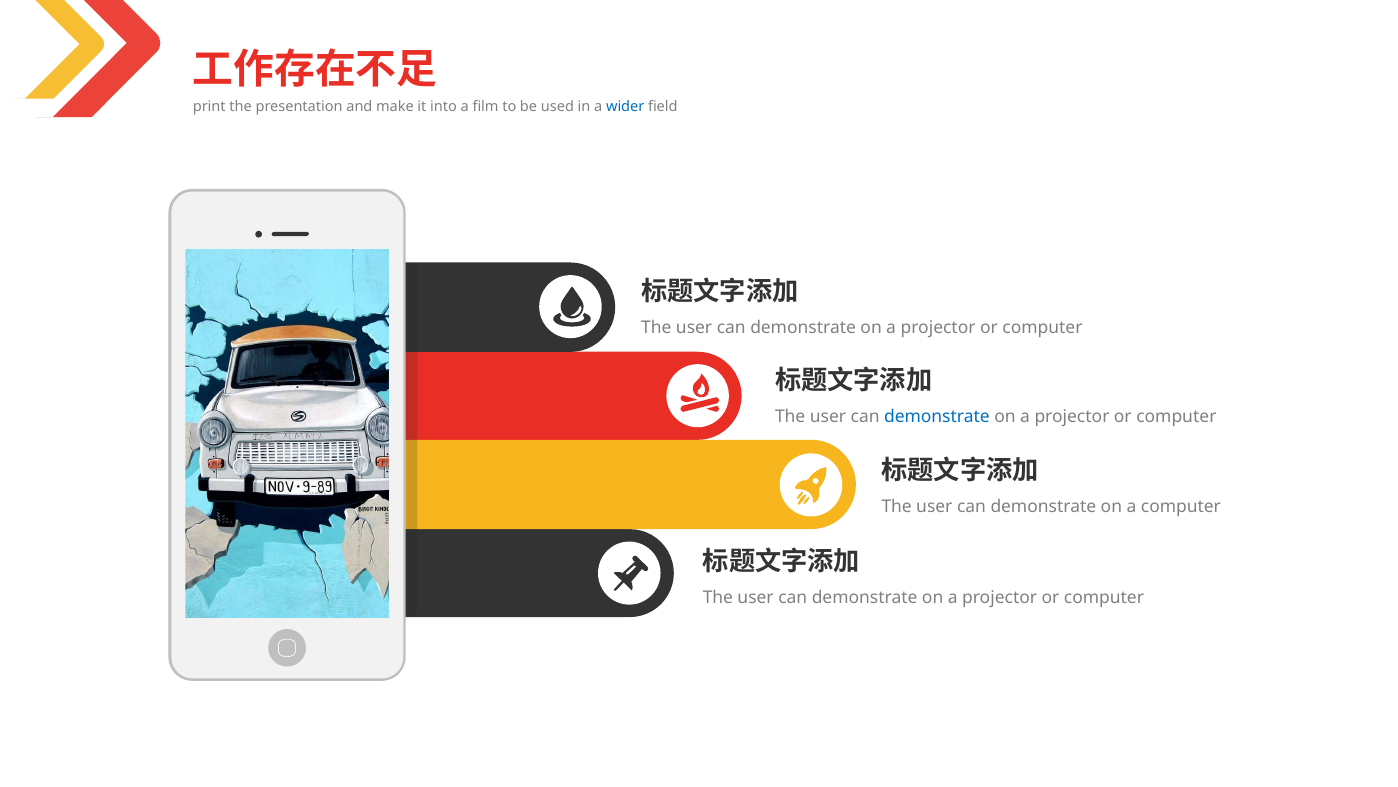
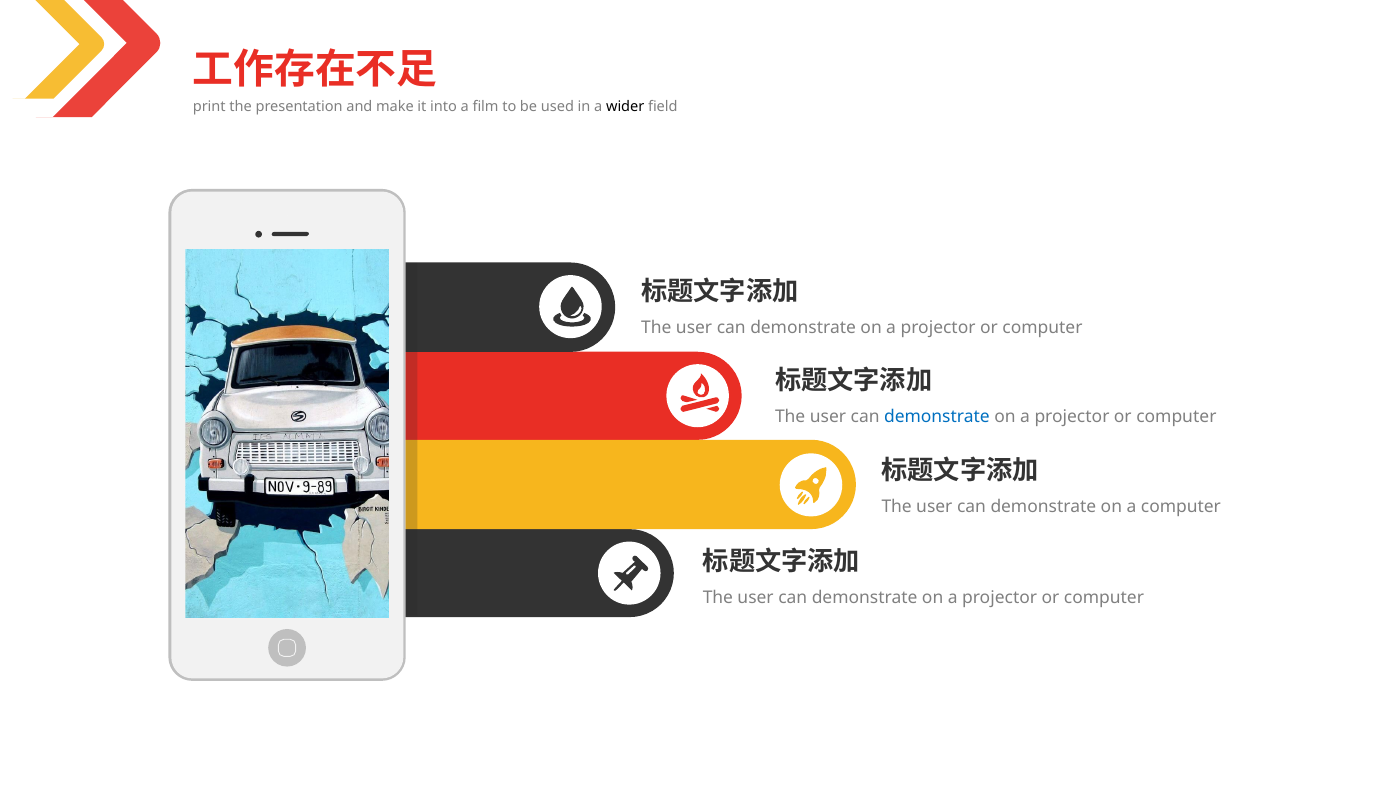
wider colour: blue -> black (625, 106)
